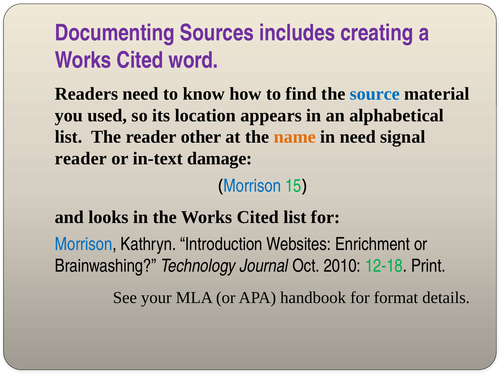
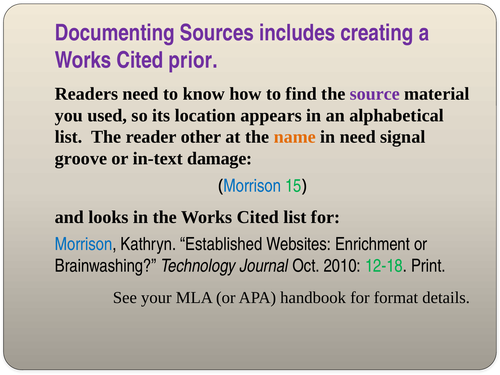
word: word -> prior (193, 60)
source colour: blue -> purple (375, 94)
reader: reader -> groove (81, 159)
Introduction: Introduction -> Established (221, 244)
